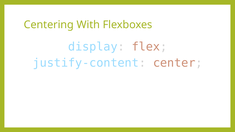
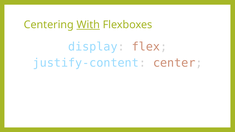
With underline: none -> present (88, 25)
